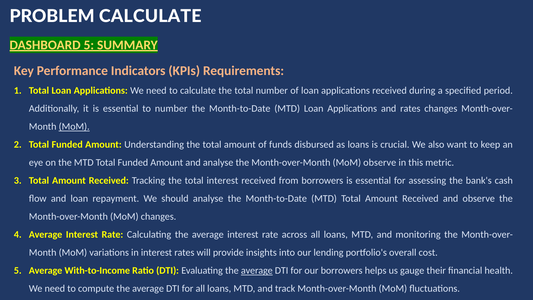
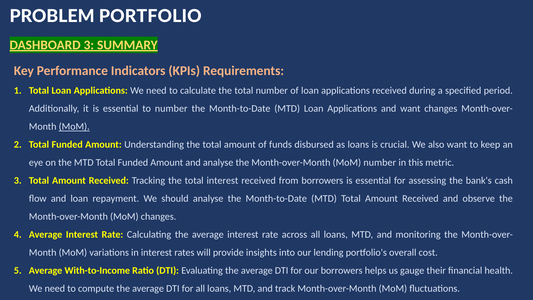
PROBLEM CALCULATE: CALCULATE -> PORTFOLIO (150, 16)
DASHBOARD 5: 5 -> 3 (89, 45)
and rates: rates -> want (410, 109)
MoM observe: observe -> number (380, 163)
average underline: present -> none (257, 270)
